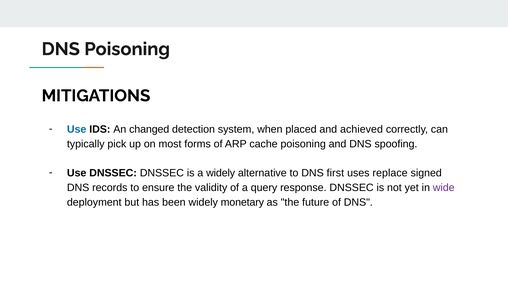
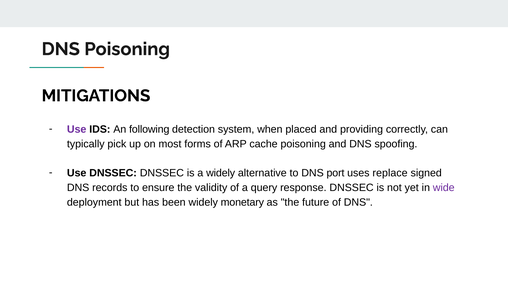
Use colour: blue -> purple (77, 129)
changed: changed -> following (149, 129)
achieved: achieved -> providing (362, 129)
first: first -> port (335, 173)
